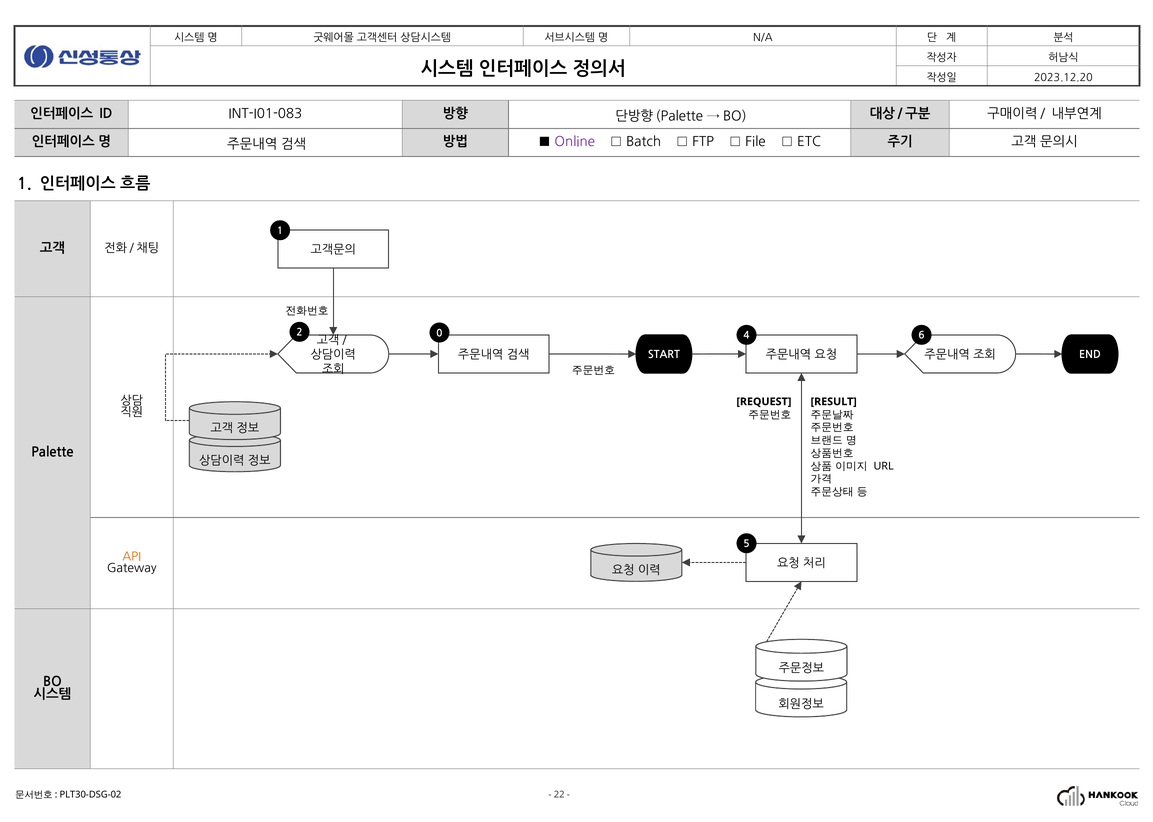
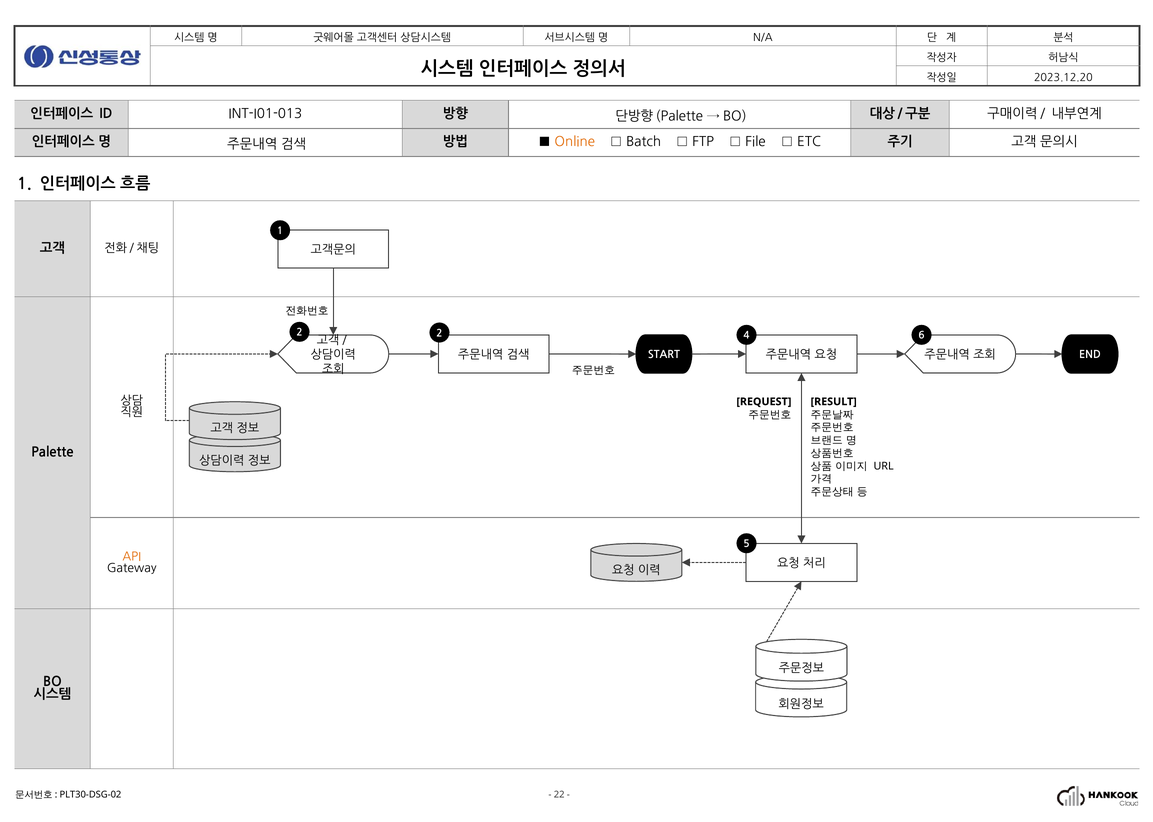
INT-I01-083: INT-I01-083 -> INT-I01-013 (265, 114)
Online colour: purple -> orange (575, 142)
2 0: 0 -> 2 (439, 333)
